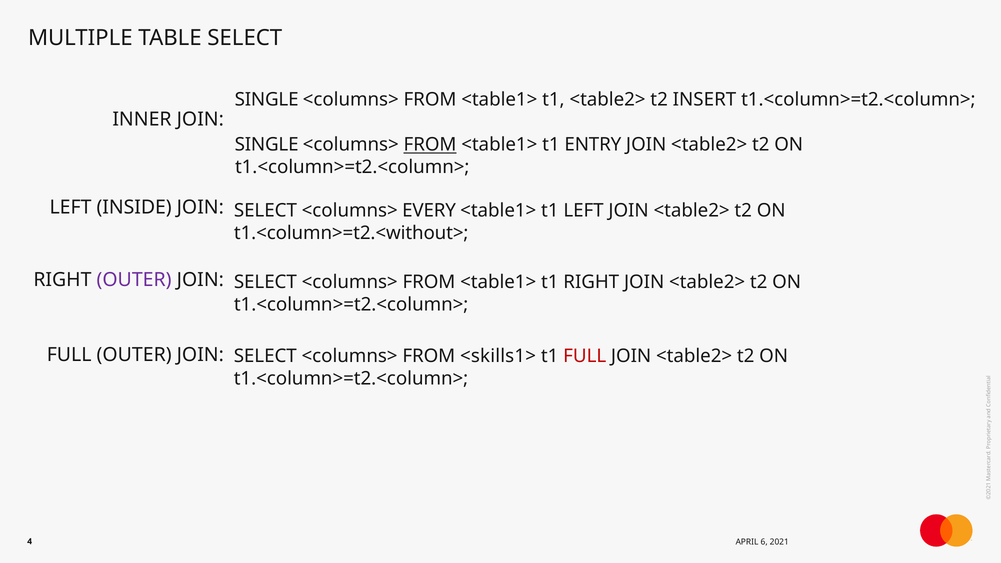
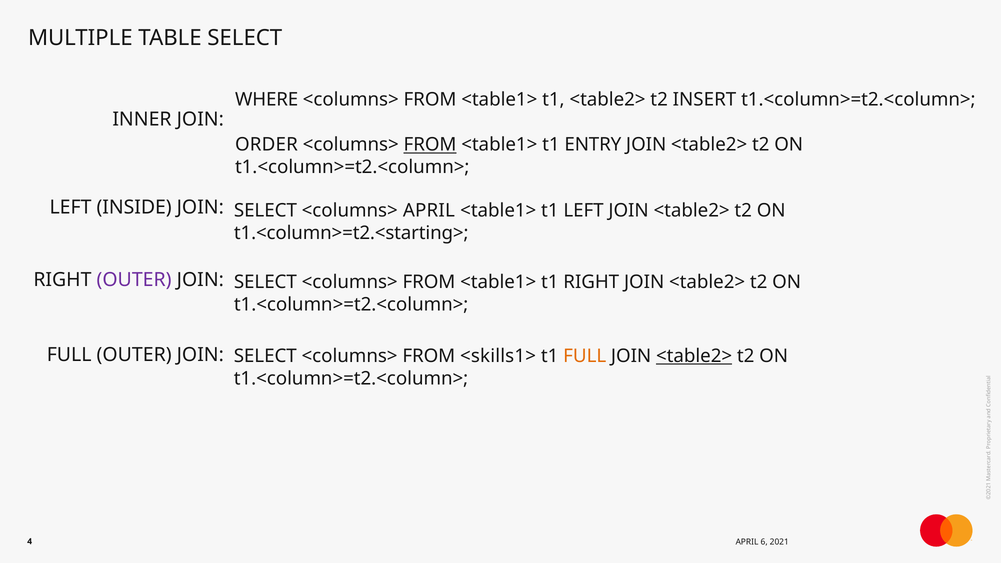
SINGLE: SINGLE -> WHERE (267, 100)
SINGLE: SINGLE -> ORDER (266, 145)
<columns> EVERY: EVERY -> APRIL (429, 211)
t1.<column>=t2.<without>: t1.<column>=t2.<without> -> t1.<column>=t2.<starting> (351, 233)
FULL colour: red -> orange (585, 356)
<table2> underline: none -> present (694, 356)
